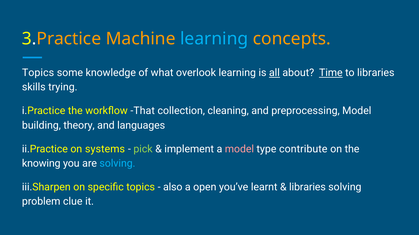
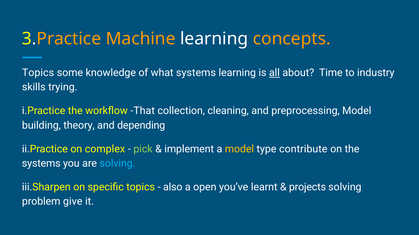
learning colour: light blue -> white (214, 39)
what overlook: overlook -> systems (196, 73)
Time underline: present -> none (331, 73)
to libraries: libraries -> industry (376, 73)
languages: languages -> depending (141, 126)
systems: systems -> complex (105, 149)
model colour: pink -> yellow (239, 149)
knowing: knowing -> systems (41, 164)
libraries: libraries -> projects (307, 188)
clue: clue -> give (73, 202)
